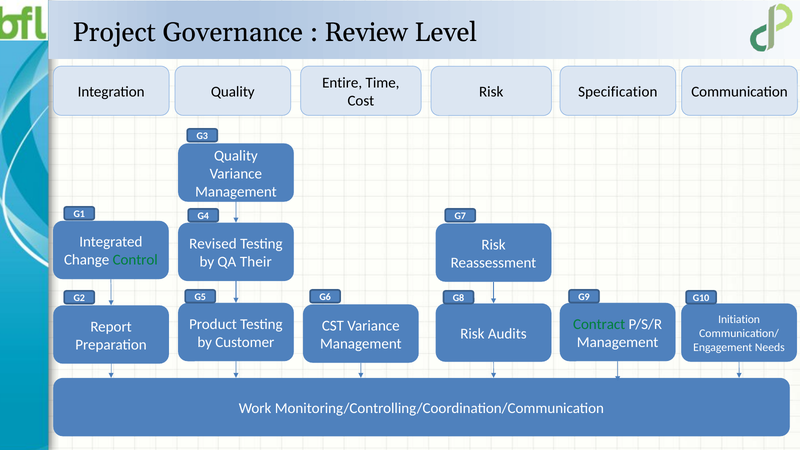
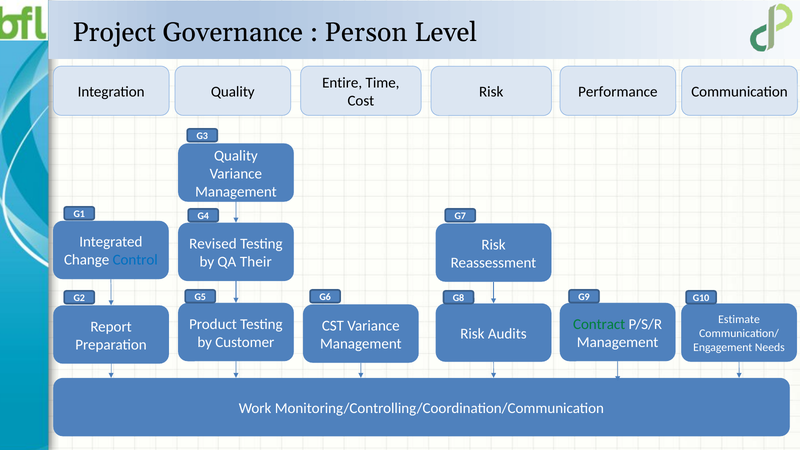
Review: Review -> Person (366, 33)
Specification: Specification -> Performance (618, 92)
Control colour: green -> blue (135, 260)
Initiation: Initiation -> Estimate (739, 319)
